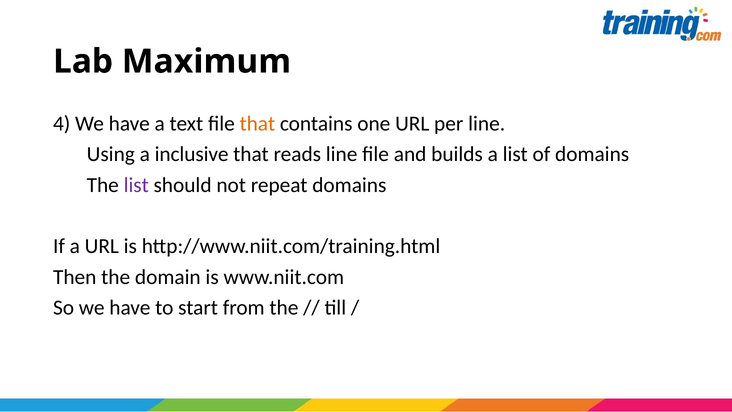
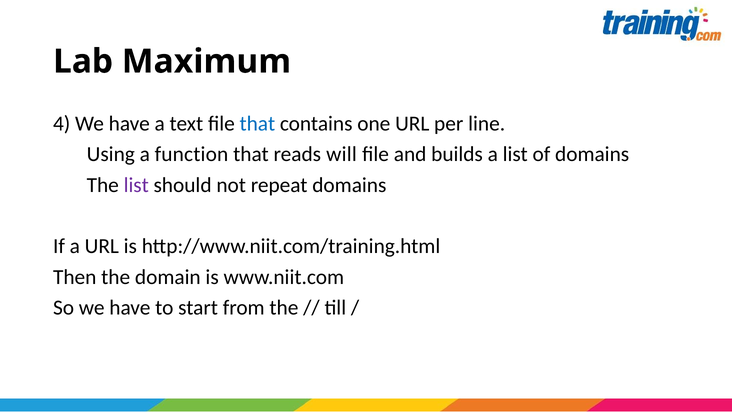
that colour: orange -> blue (257, 124)
inclusive: inclusive -> function (191, 154)
reads line: line -> will (342, 154)
